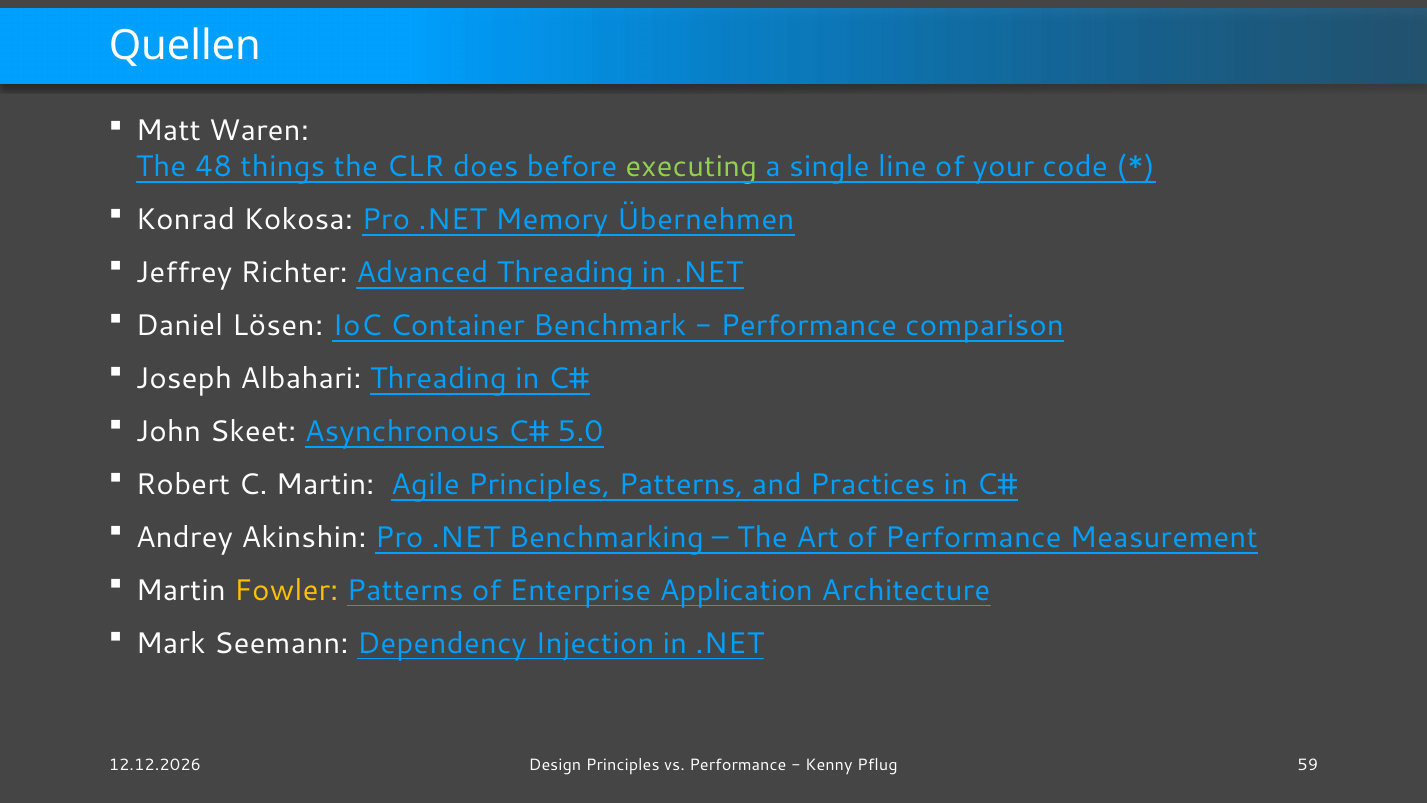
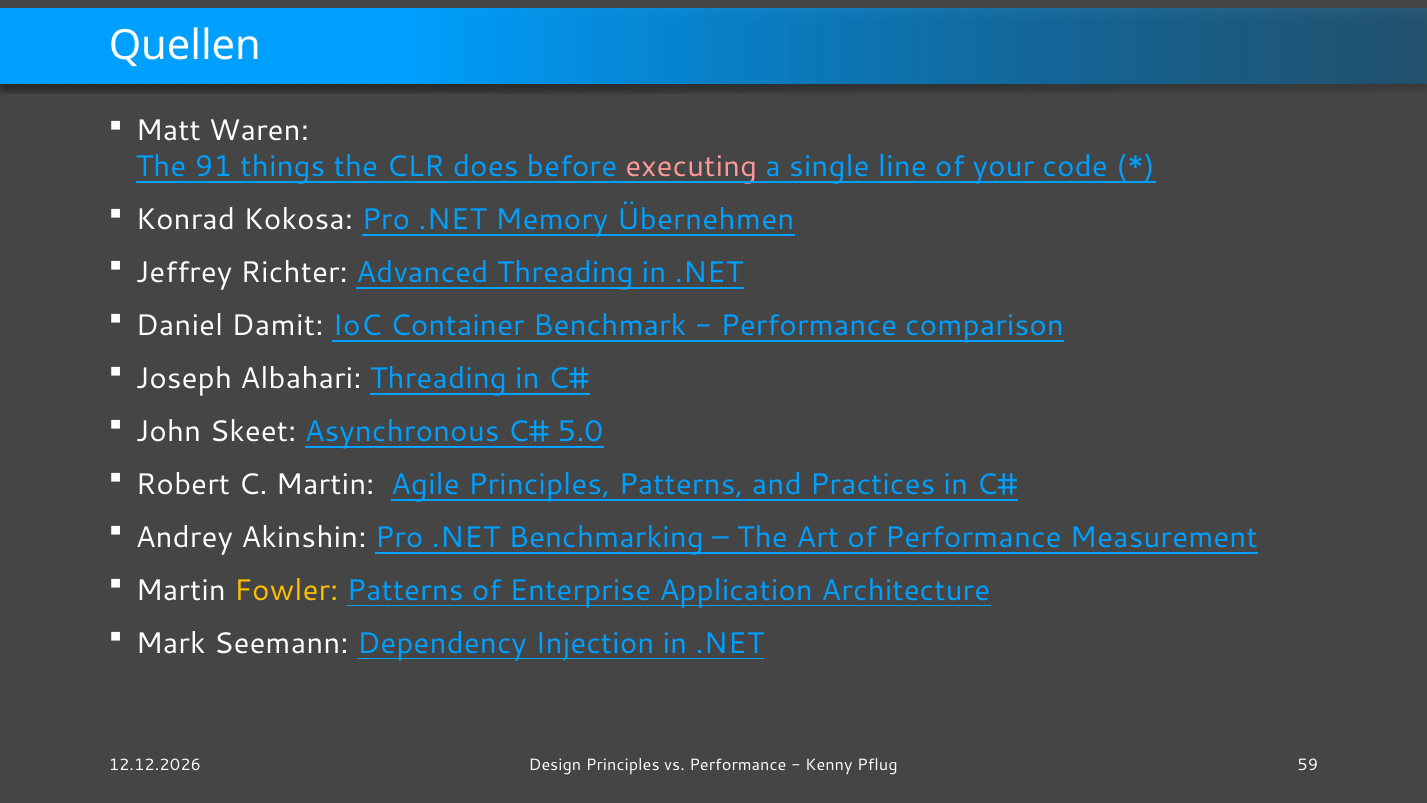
48: 48 -> 91 (213, 167)
executing colour: light green -> pink (691, 167)
Lösen: Lösen -> Damit (278, 326)
